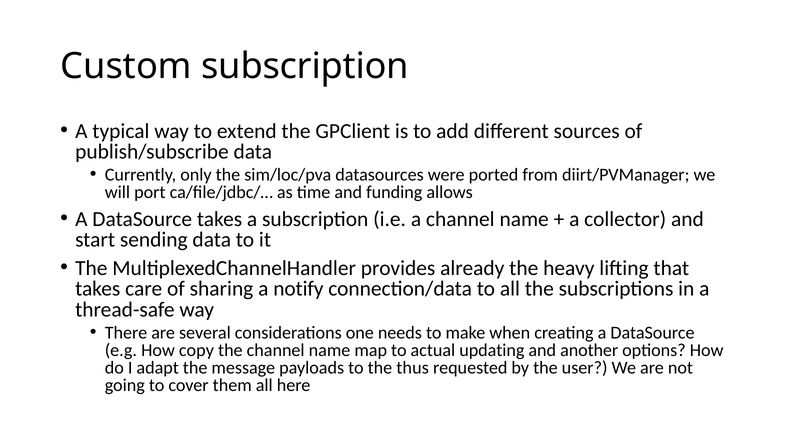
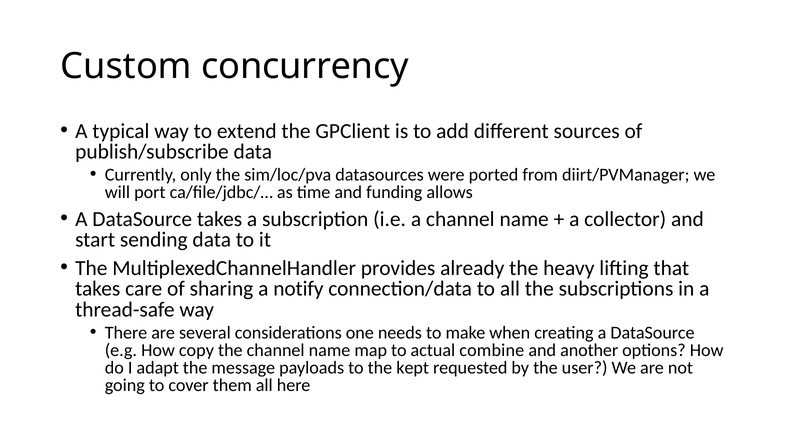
Custom subscription: subscription -> concurrency (305, 66)
updating: updating -> combine (492, 350)
thus: thus -> kept (413, 368)
